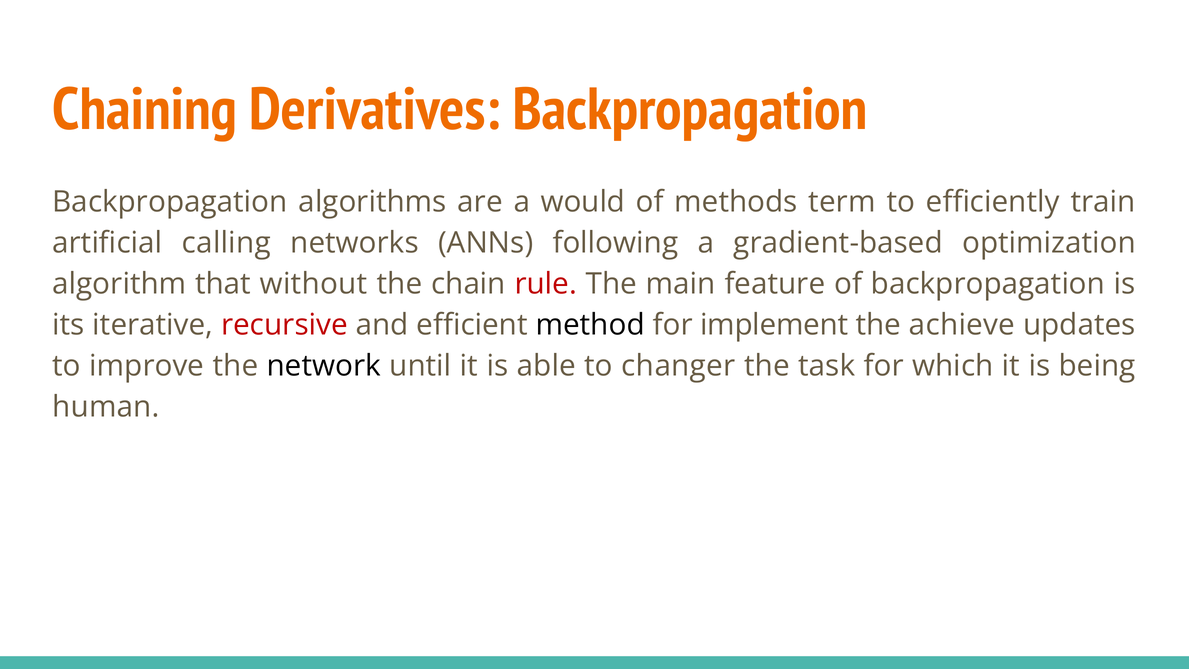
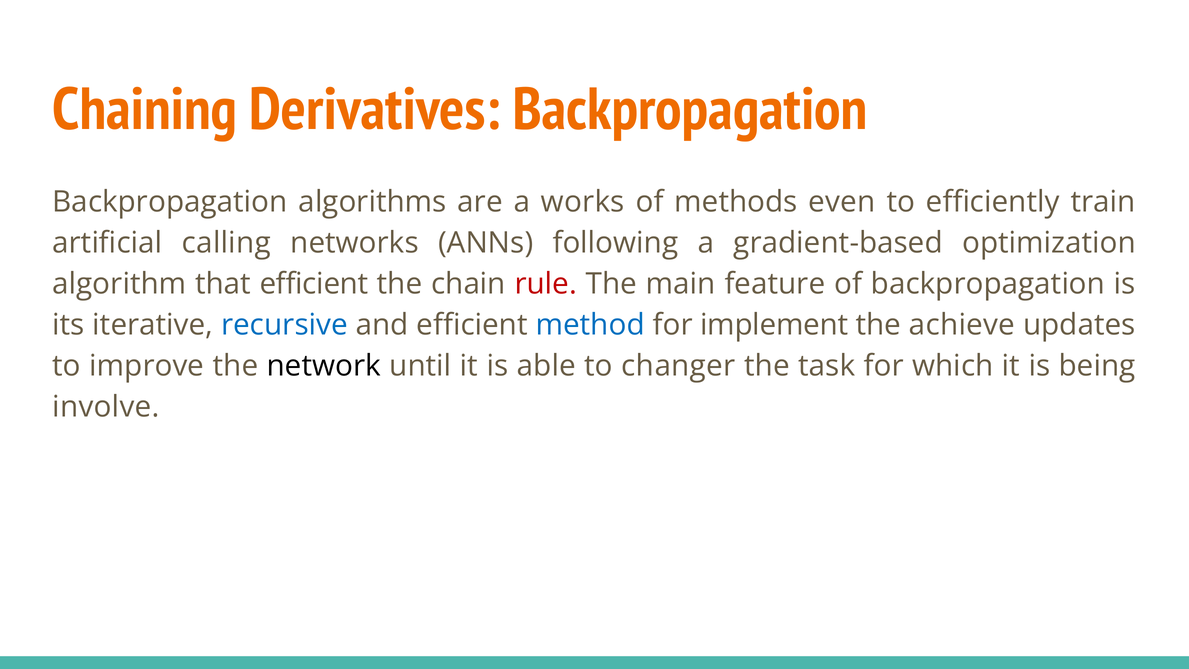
would: would -> works (583, 202)
term: term -> even (842, 202)
that without: without -> efficient (314, 284)
recursive colour: red -> blue (284, 325)
method colour: black -> blue (590, 325)
human: human -> involve (106, 407)
